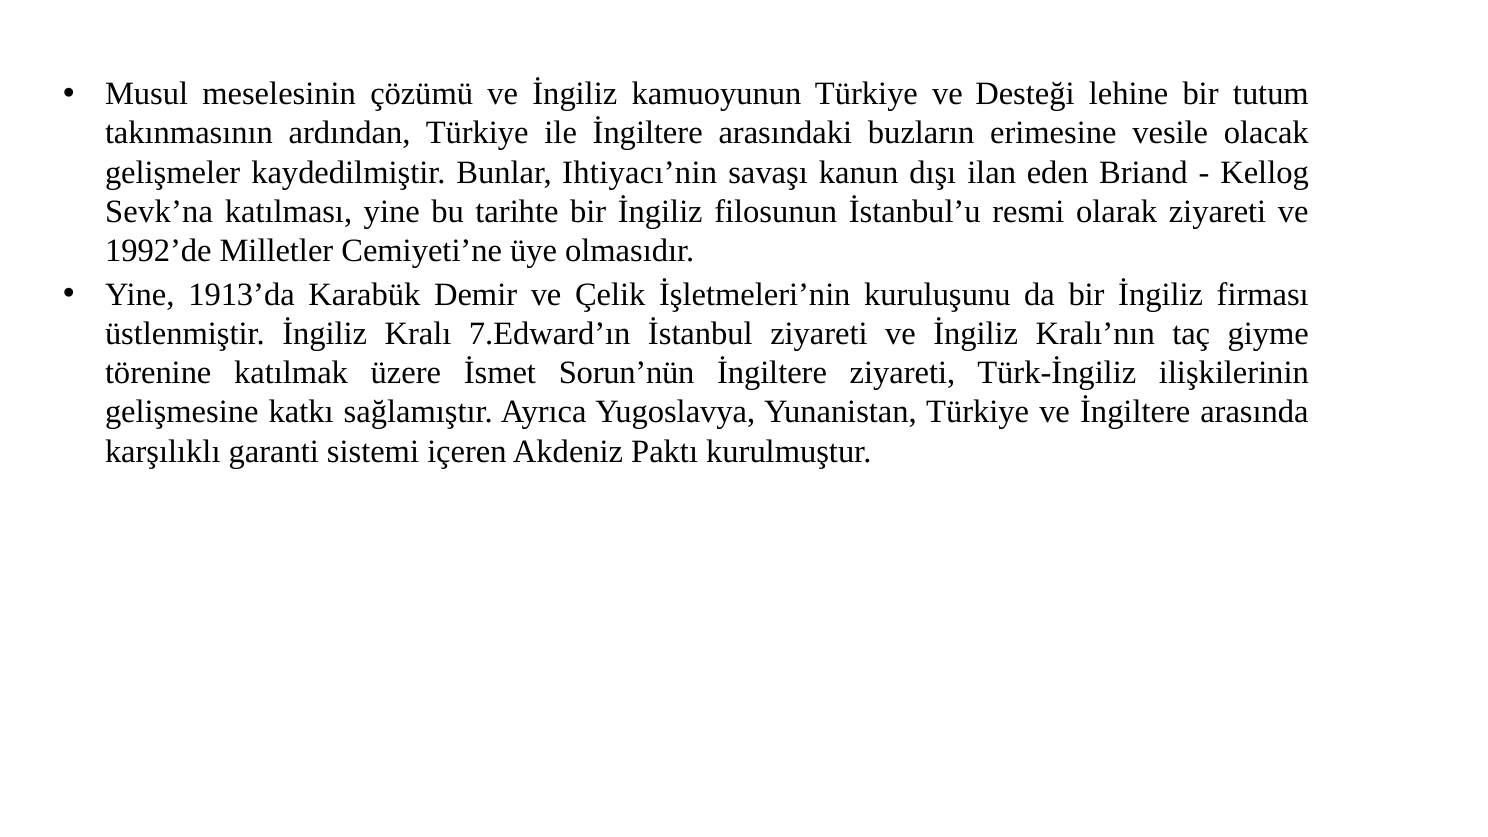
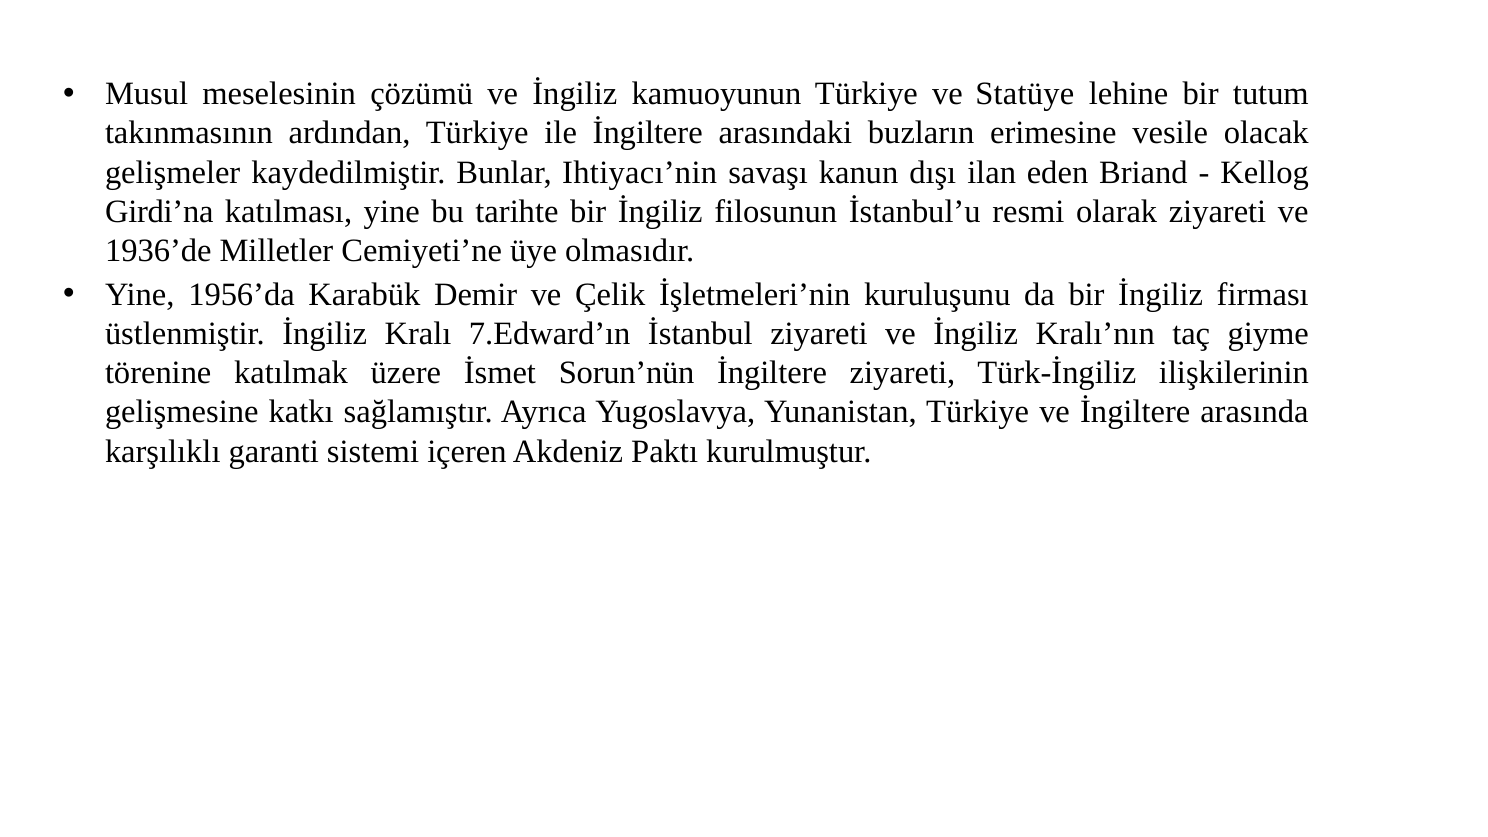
Desteği: Desteği -> Statüye (1025, 94)
Sevk’na: Sevk’na -> Girdi’na (159, 211)
1992’de: 1992’de -> 1936’de (158, 250)
1913’da: 1913’da -> 1956’da (241, 295)
